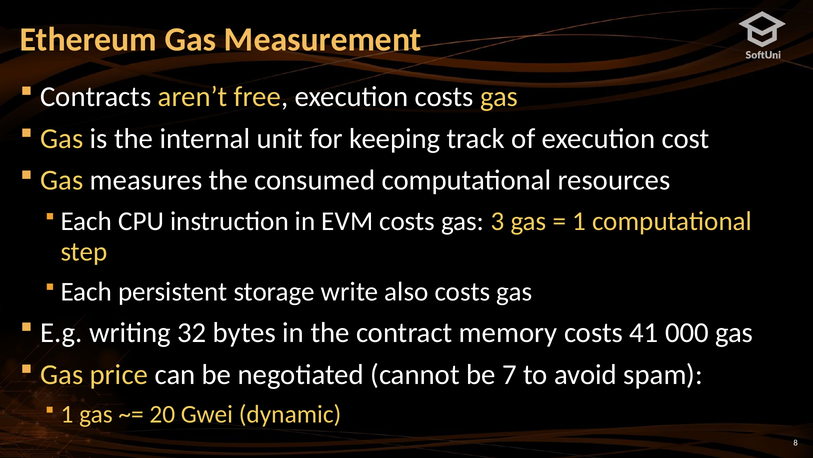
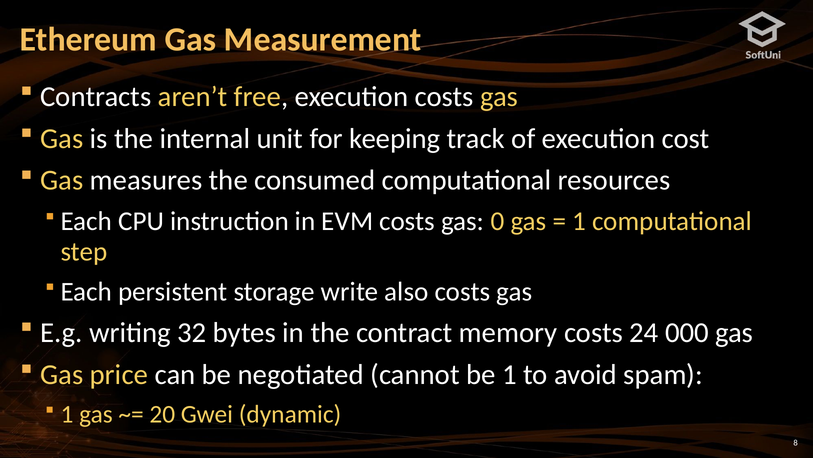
3: 3 -> 0 (498, 221)
41: 41 -> 24 (644, 332)
be 7: 7 -> 1 (509, 374)
